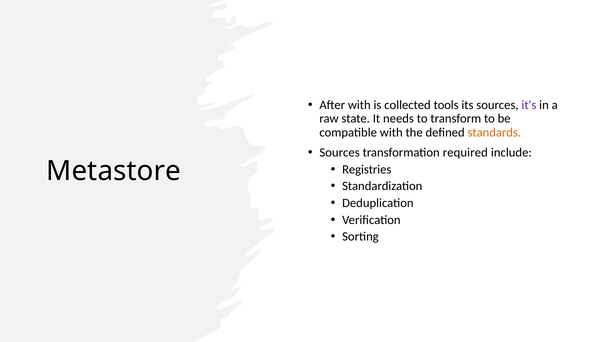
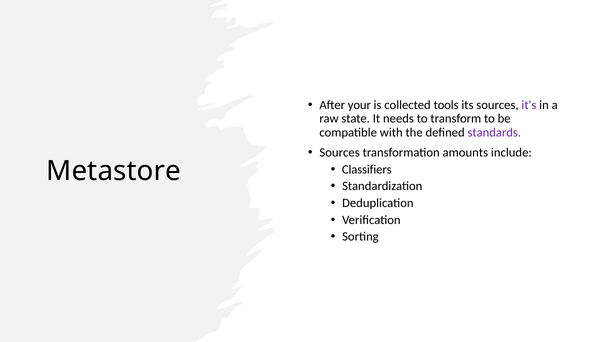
After with: with -> your (359, 105)
standards colour: orange -> purple (494, 132)
required: required -> amounts (465, 152)
Registries: Registries -> Classifiers (367, 169)
